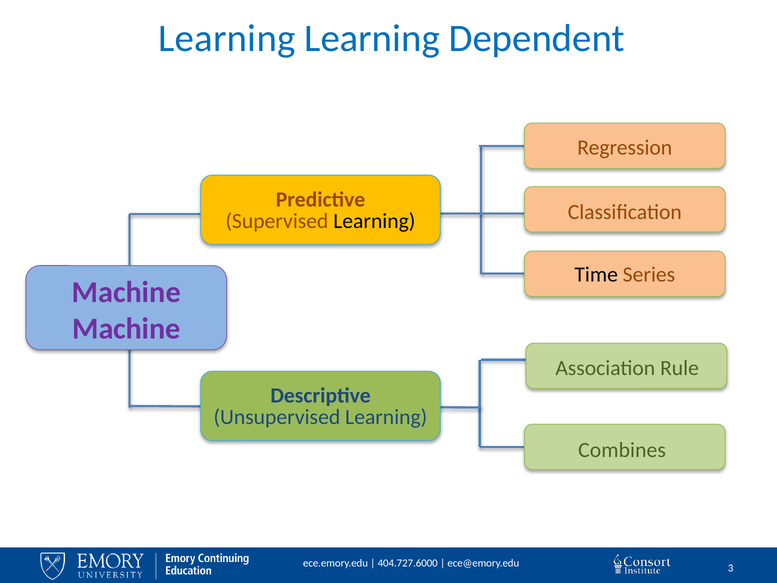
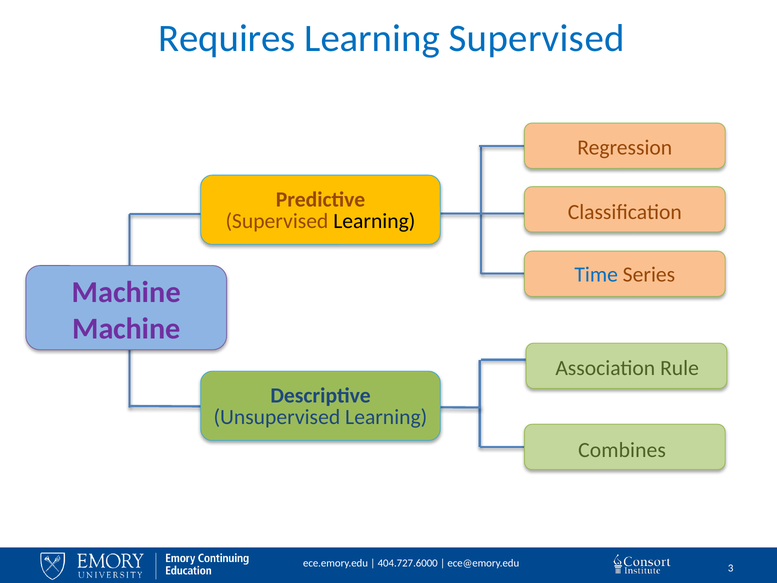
Learning: Learning -> Requires (227, 39)
Learning Dependent: Dependent -> Supervised (537, 39)
Time colour: black -> blue (596, 275)
